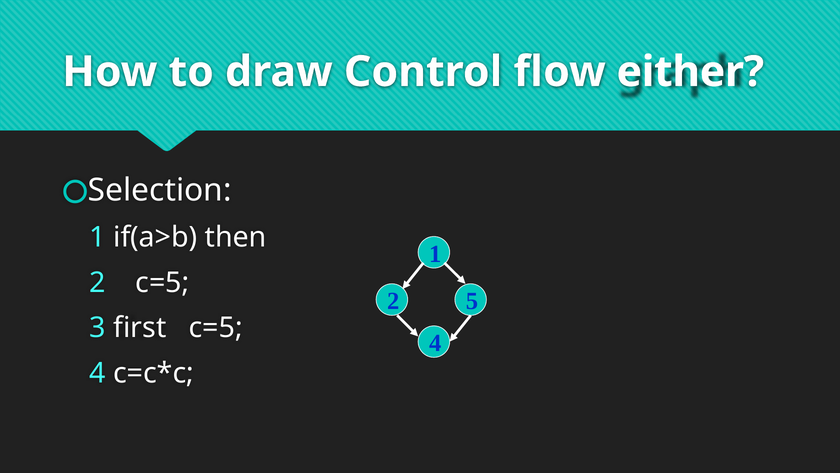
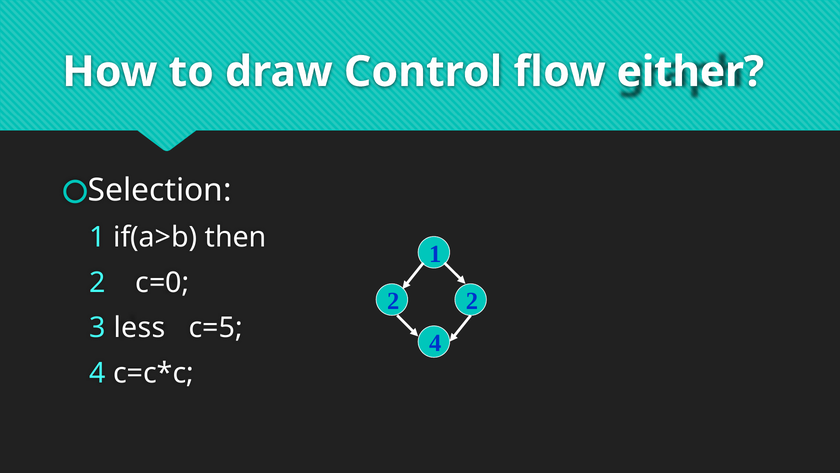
2 c=5: c=5 -> c=0 (162, 282)
2 5: 5 -> 2 (472, 301)
first: first -> less (140, 328)
